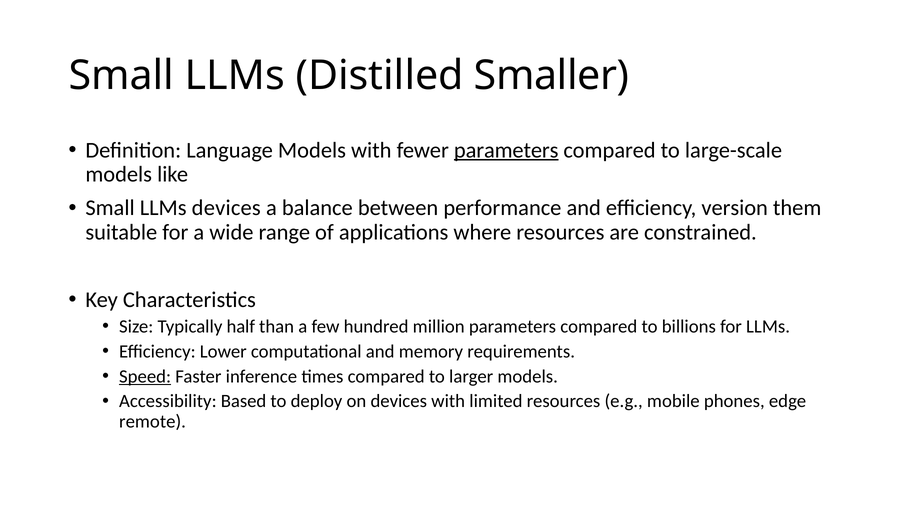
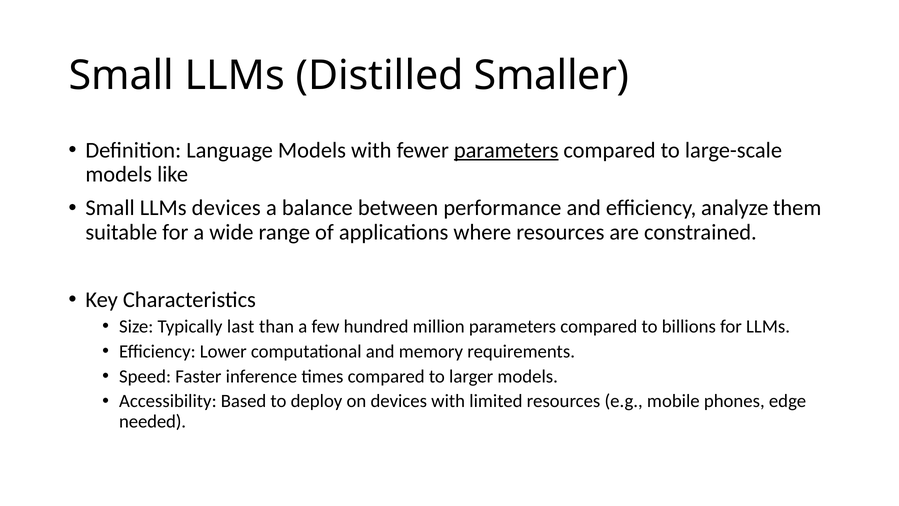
version: version -> analyze (735, 208)
half: half -> last (241, 326)
Speed underline: present -> none (145, 376)
remote: remote -> needed (153, 421)
